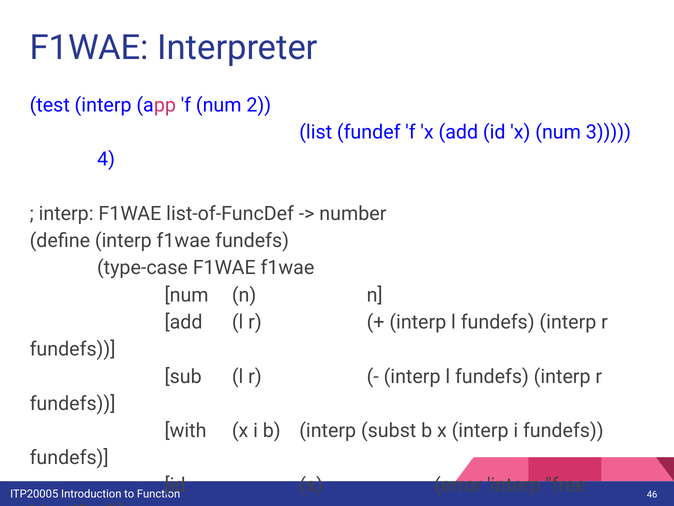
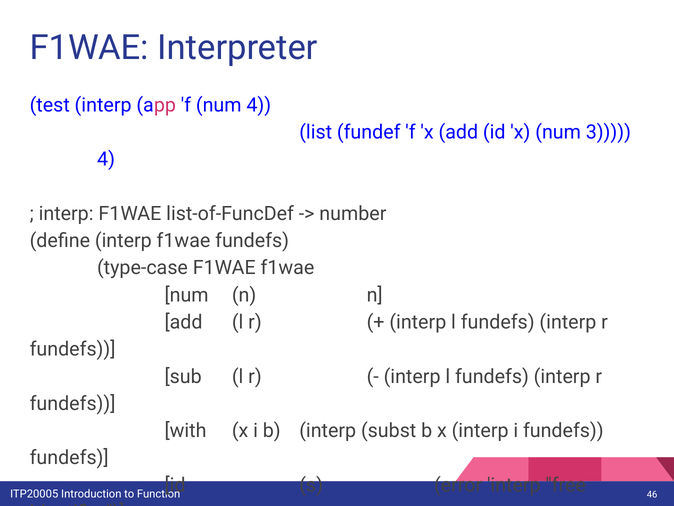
num 2: 2 -> 4 (259, 105)
